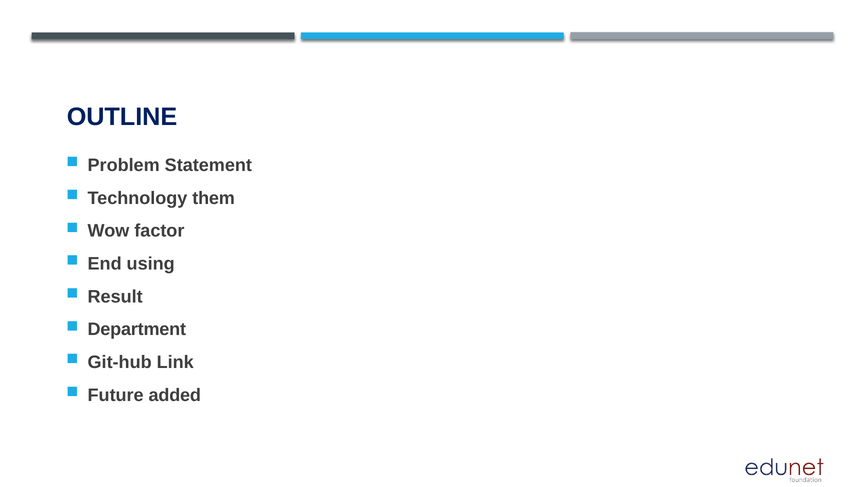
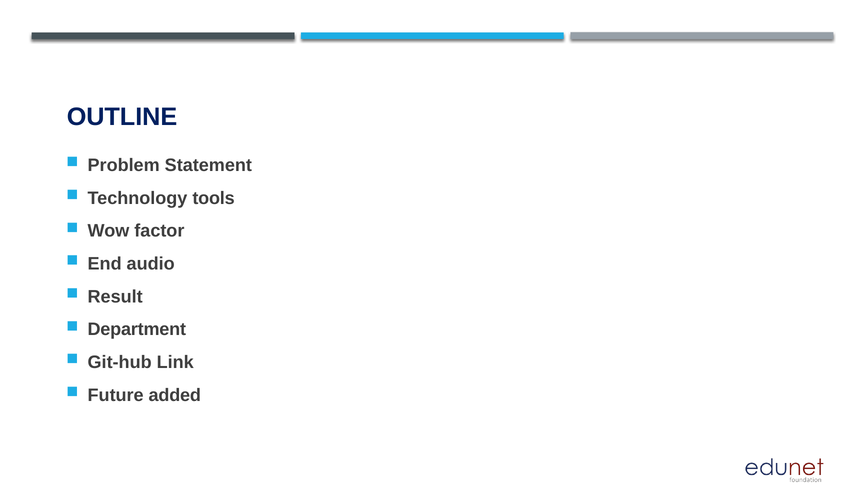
them: them -> tools (214, 198)
using: using -> audio (151, 264)
